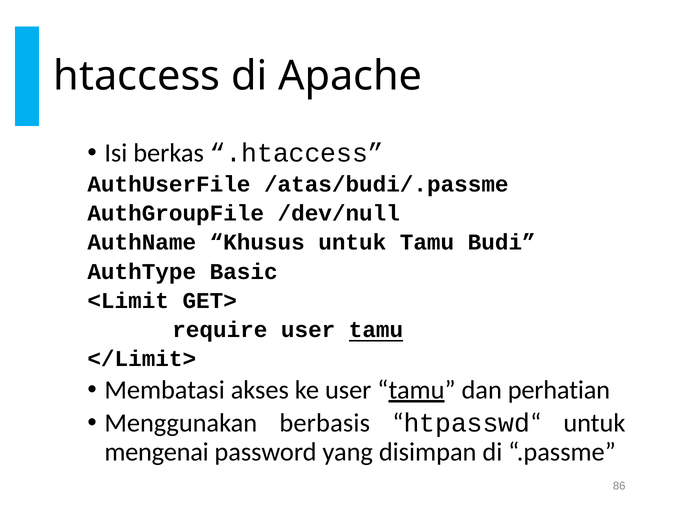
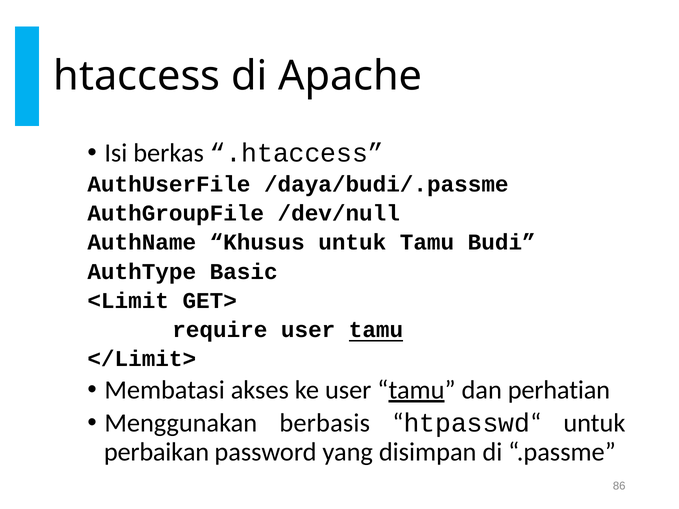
/atas/budi/.passme: /atas/budi/.passme -> /daya/budi/.passme (386, 184)
mengenai: mengenai -> perbaikan (157, 452)
